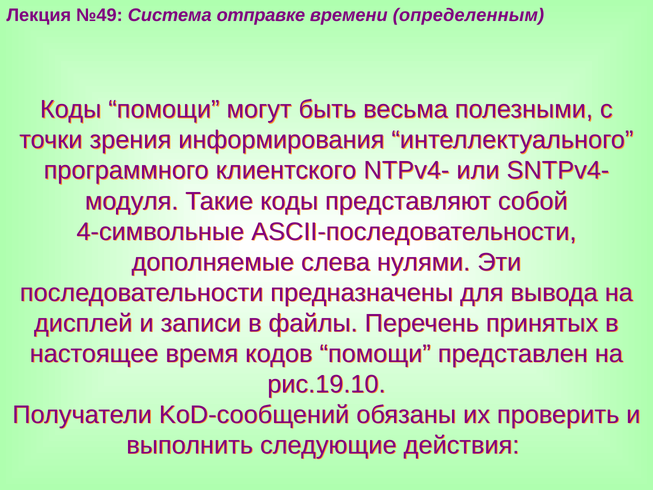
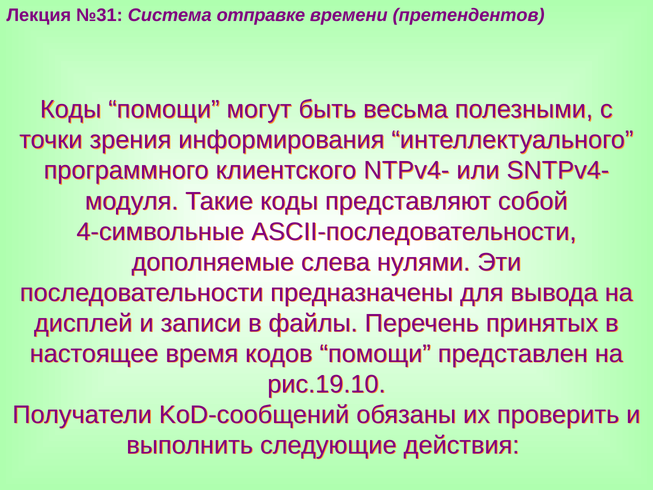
№49: №49 -> №31 (99, 15)
определенным: определенным -> претендентов (469, 15)
